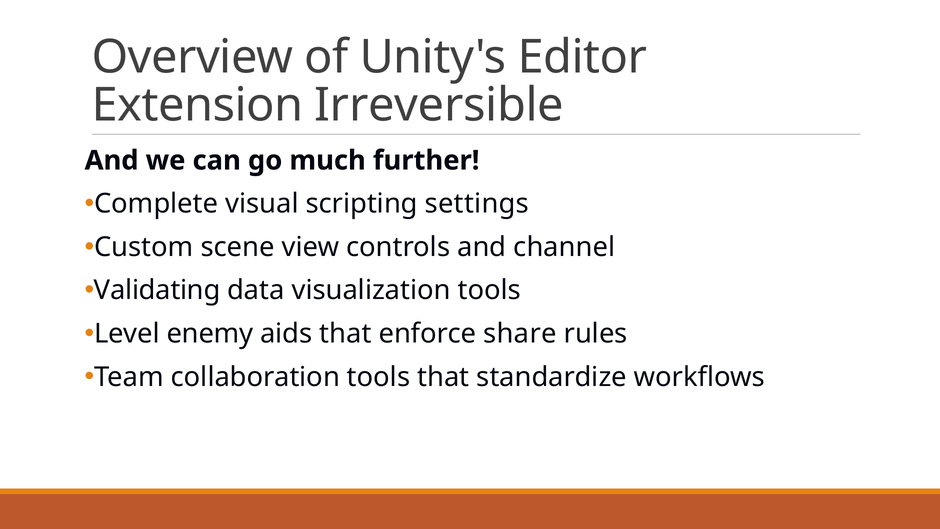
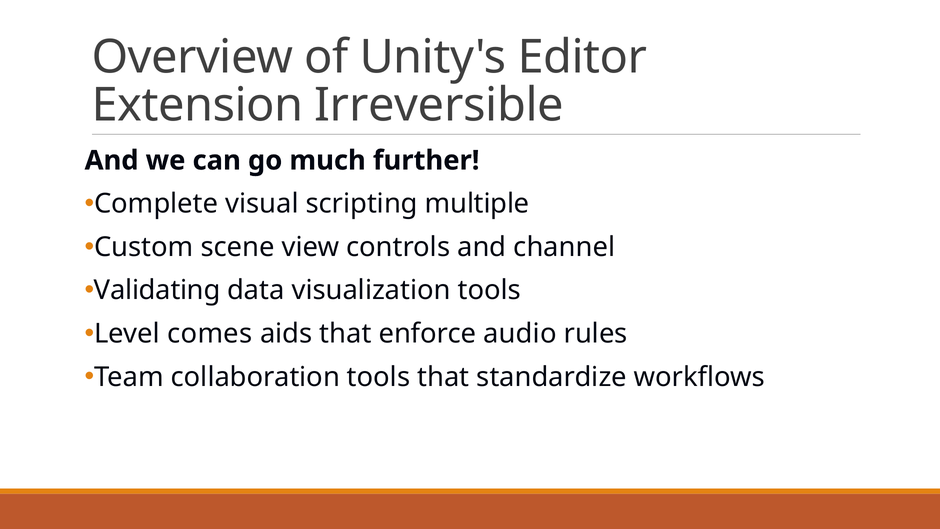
settings: settings -> multiple (477, 204)
enemy: enemy -> comes (210, 334)
share: share -> audio (520, 334)
